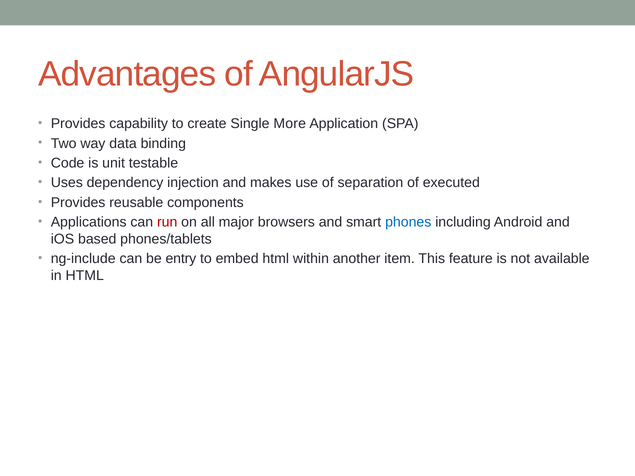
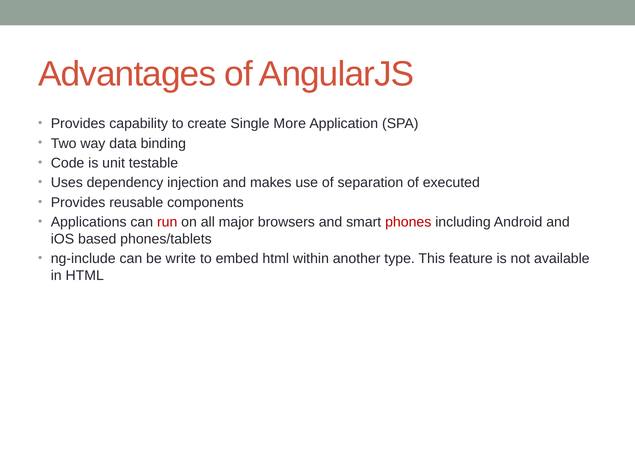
phones colour: blue -> red (408, 222)
entry: entry -> write (181, 259)
item: item -> type (400, 259)
